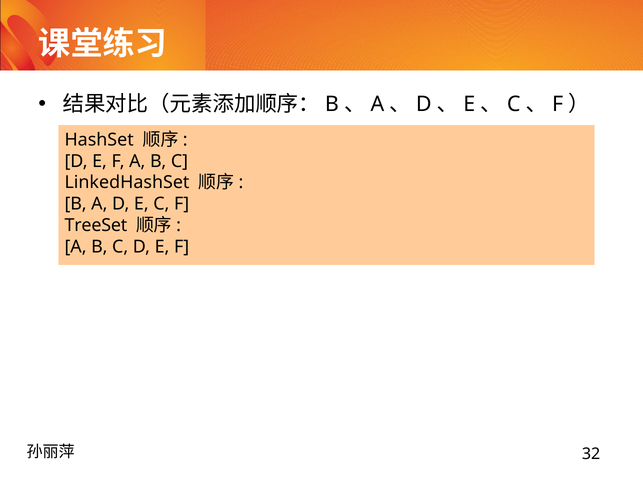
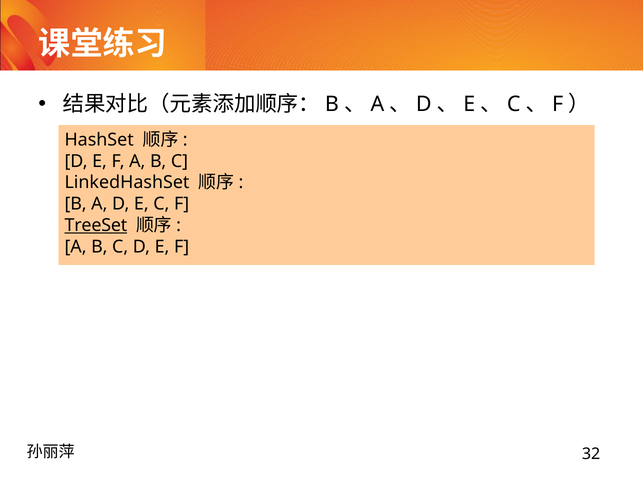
TreeSet underline: none -> present (96, 226)
